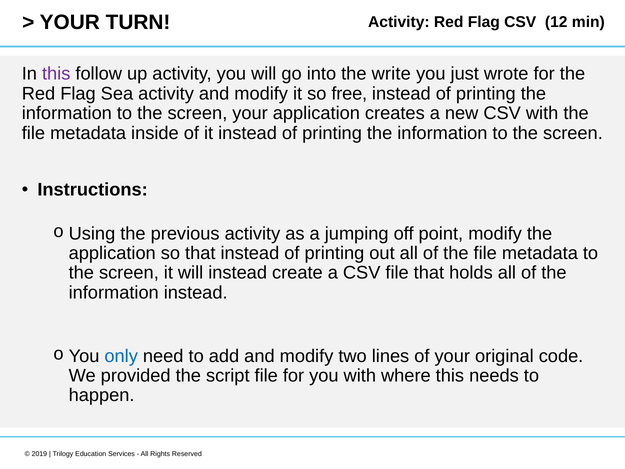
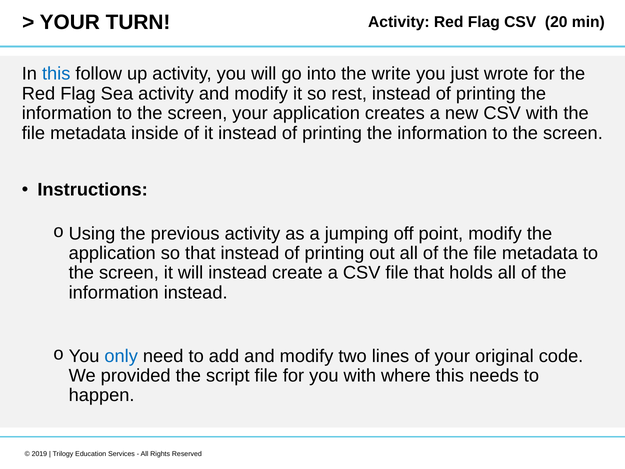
12: 12 -> 20 (556, 22)
this colour: purple -> blue (56, 74)
free: free -> rest (349, 94)
